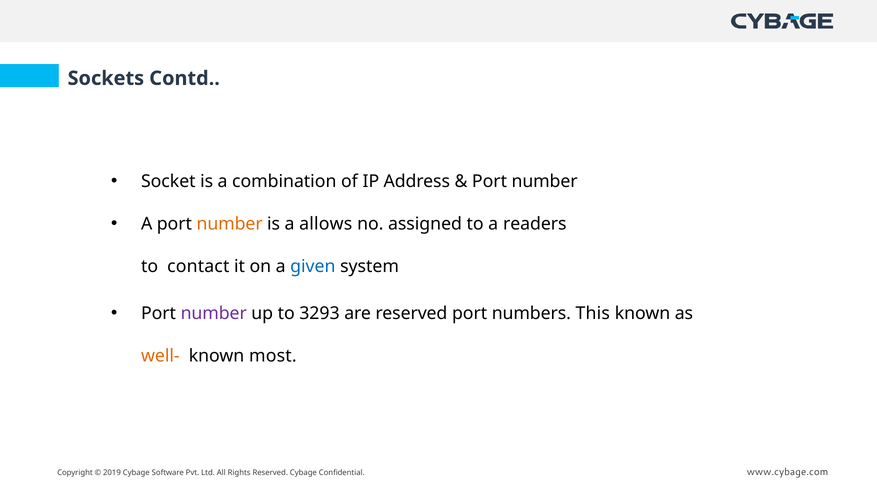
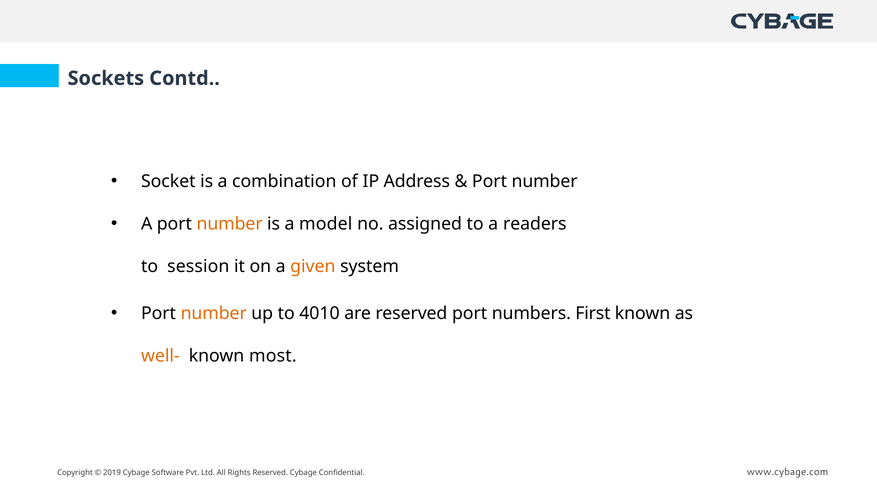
allows: allows -> model (326, 224)
contact: contact -> session (198, 267)
given colour: blue -> orange (313, 267)
number colour: purple -> orange (214, 314)
3293: 3293 -> 4010 (319, 314)
This: This -> First (593, 314)
